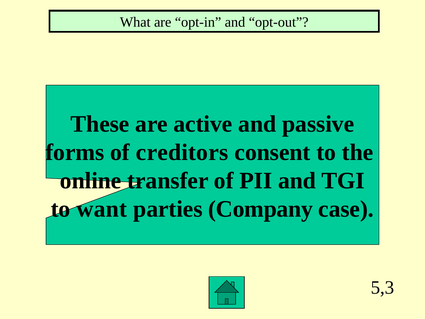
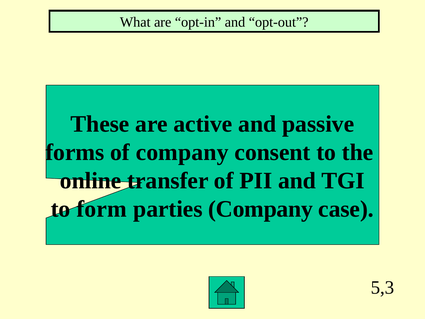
of creditors: creditors -> company (182, 152)
want: want -> form (102, 209)
